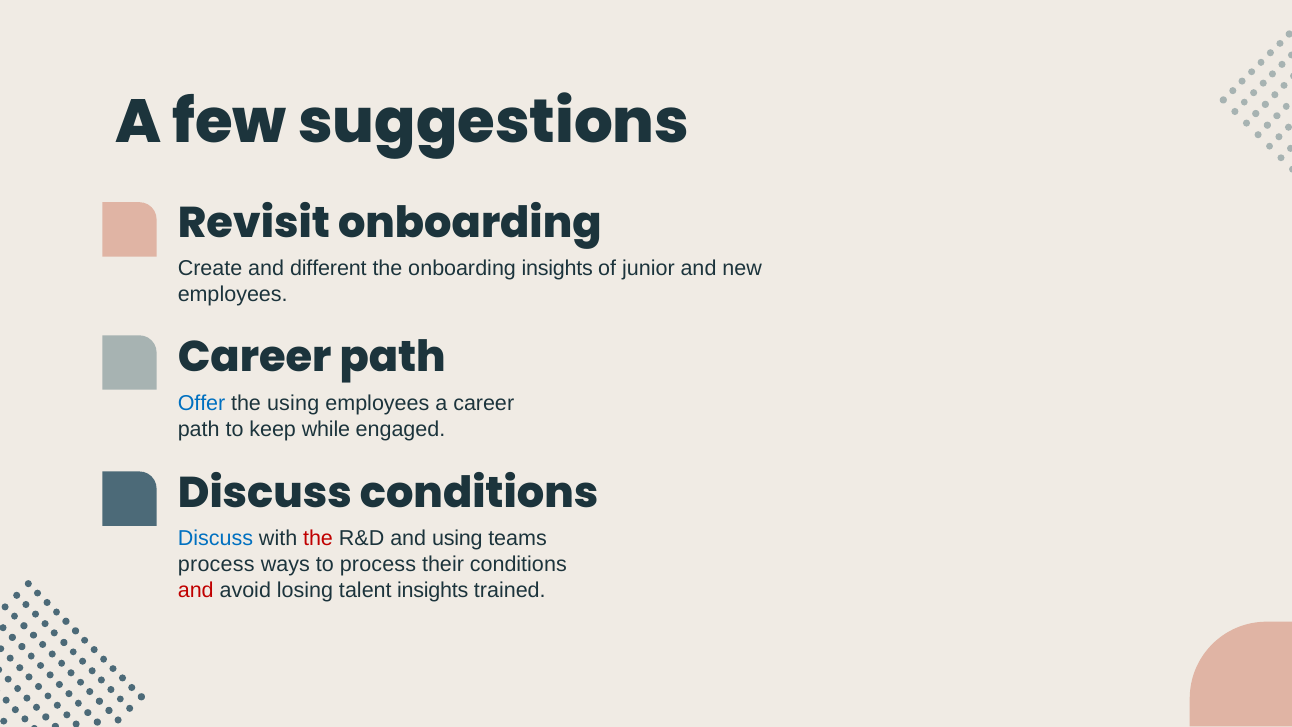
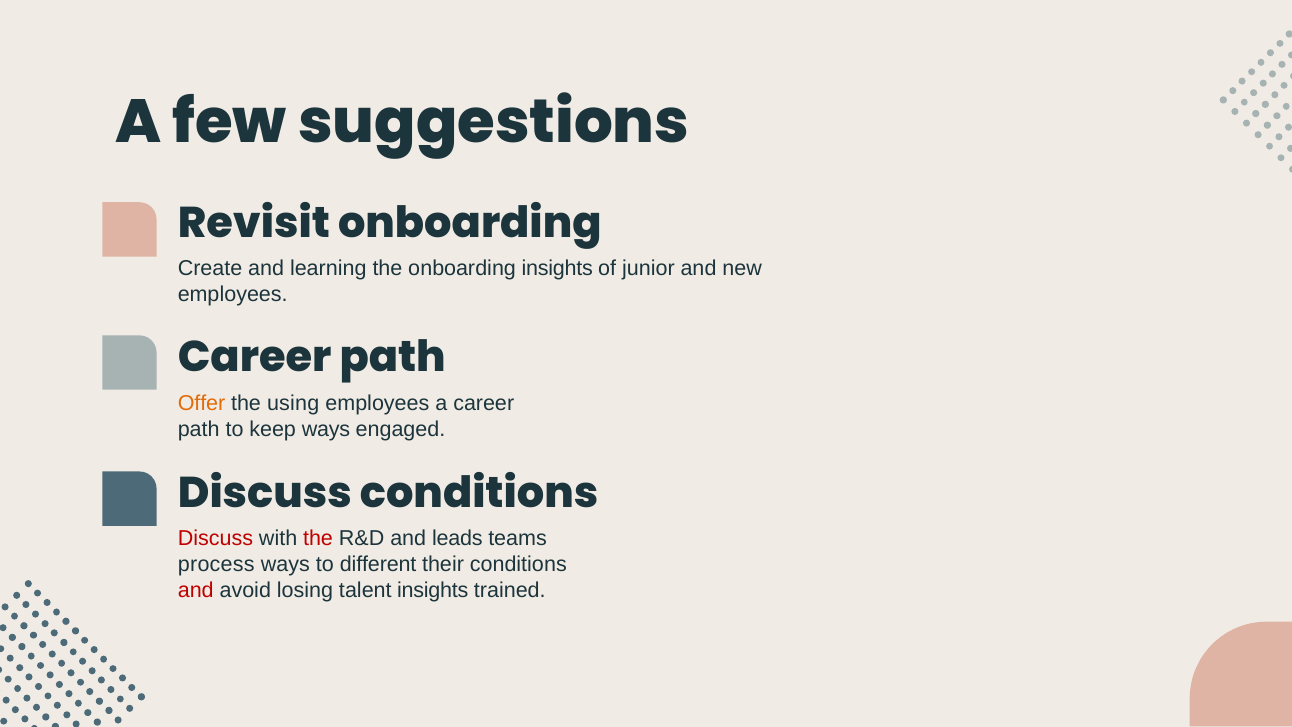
different: different -> learning (328, 269)
Offer colour: blue -> orange (202, 404)
keep while: while -> ways (326, 429)
Discuss colour: blue -> red (215, 539)
and using: using -> leads (457, 539)
to process: process -> different (378, 564)
